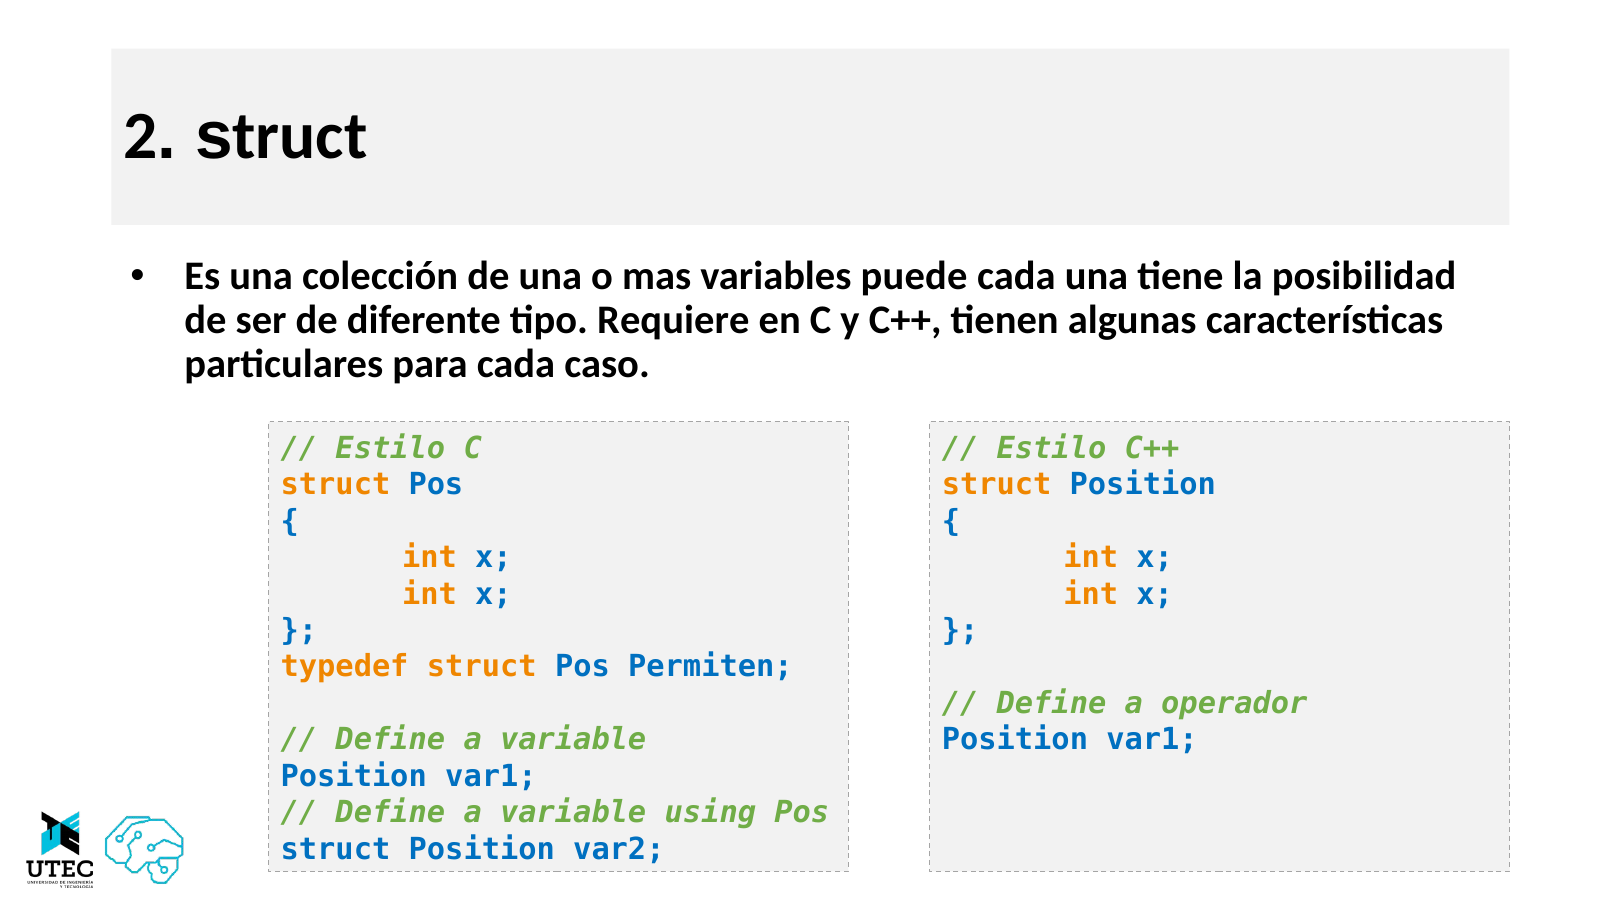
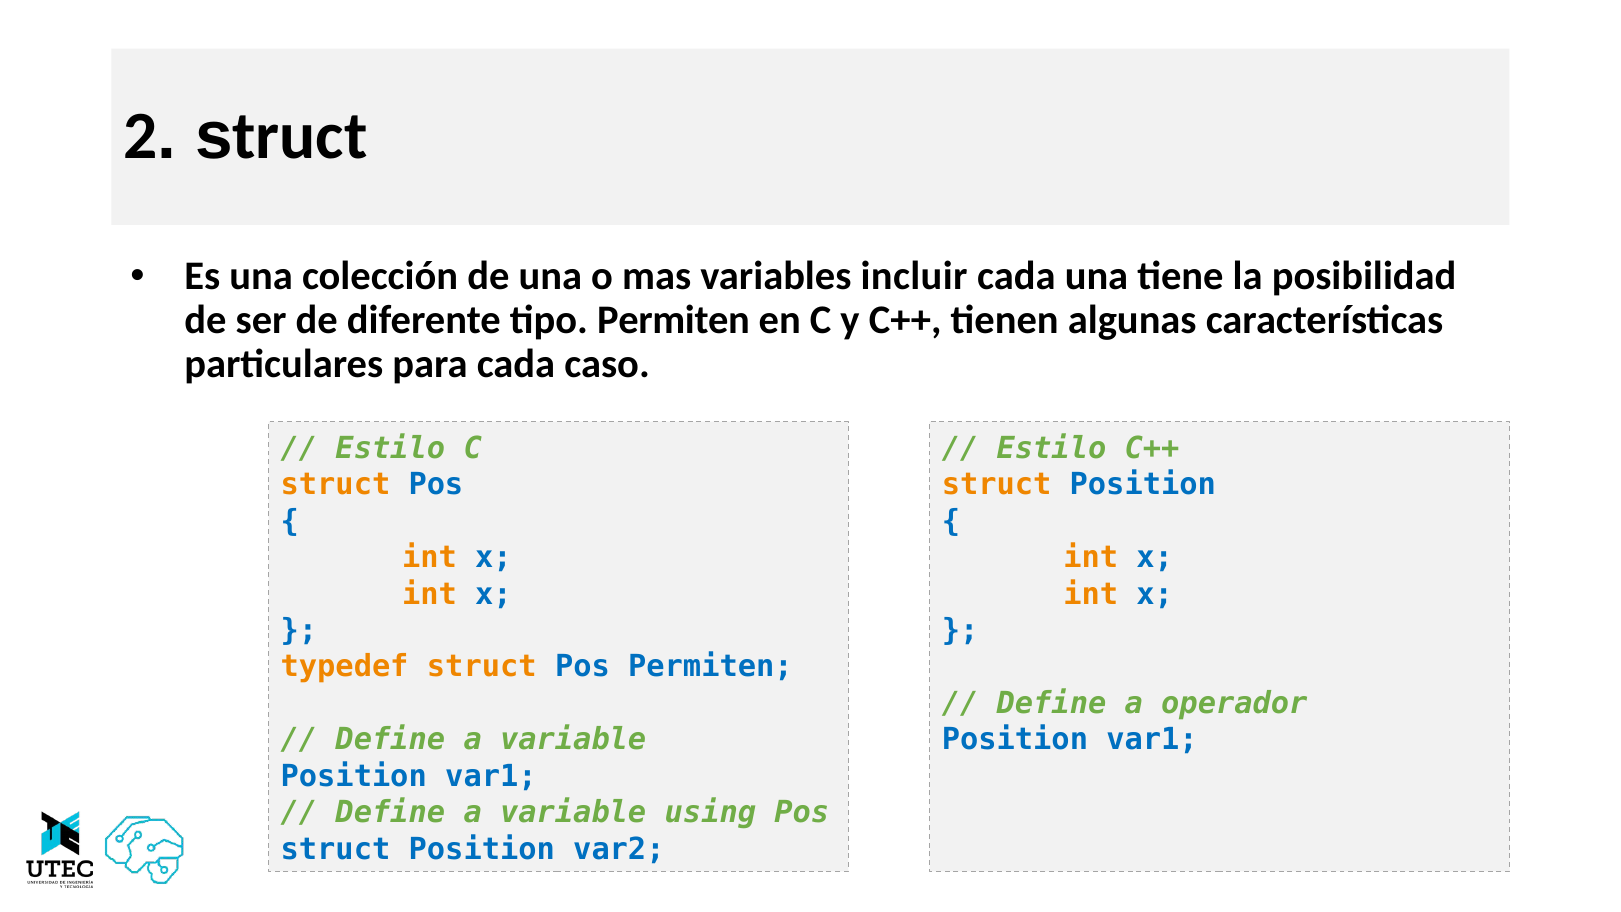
puede: puede -> incluir (914, 277)
tipo Requiere: Requiere -> Permiten (674, 320)
